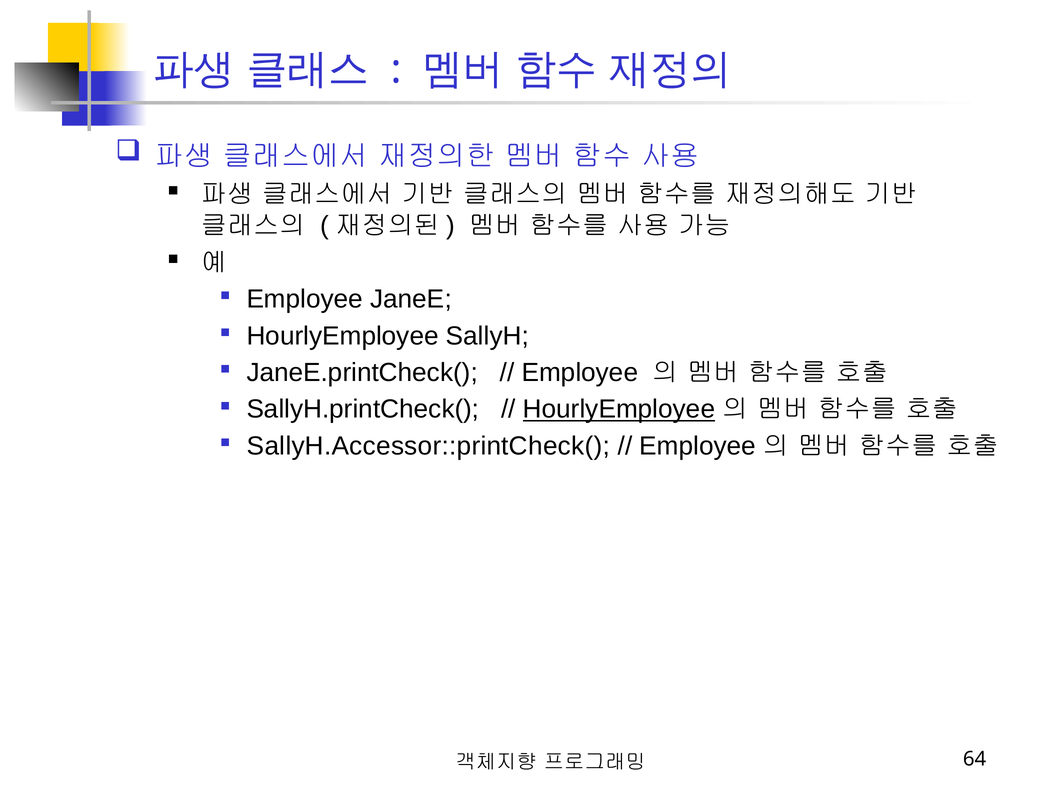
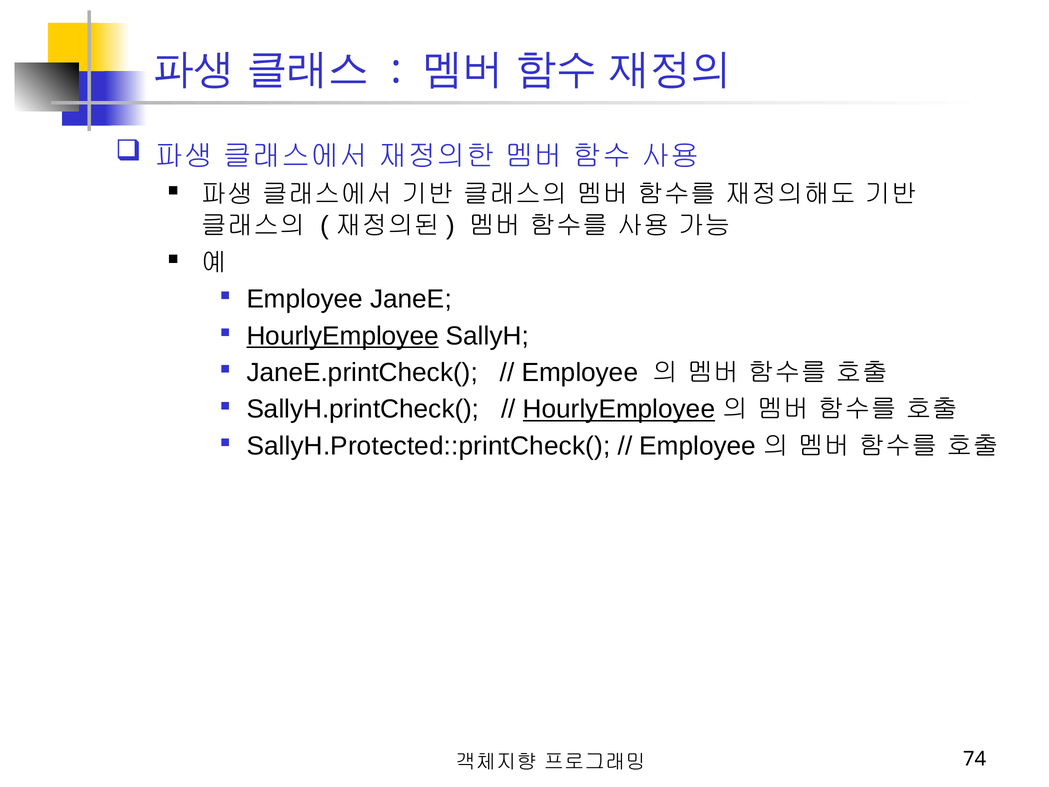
HourlyEmployee underline: none -> present (343, 336)
SallyH.Accessor::printCheck(: SallyH.Accessor::printCheck( -> SallyH.Protected::printCheck( (428, 446)
64: 64 -> 74 (975, 759)
